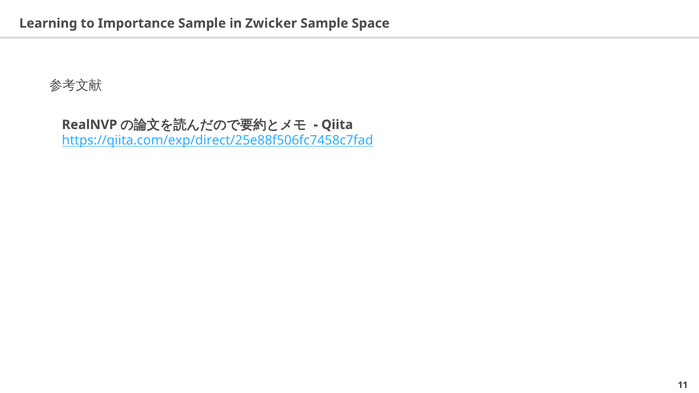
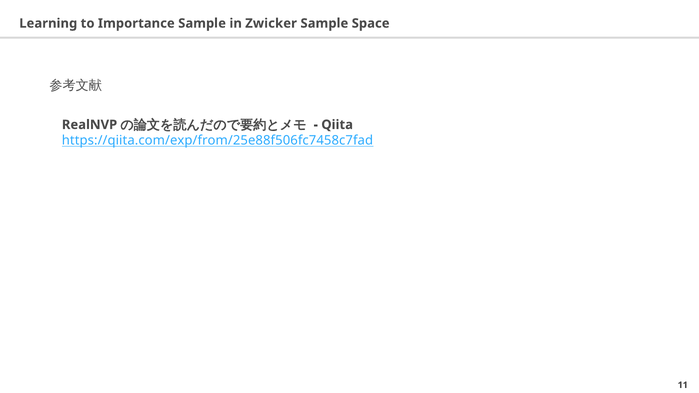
https://qiita.com/exp/direct/25e88f506fc7458c7fad: https://qiita.com/exp/direct/25e88f506fc7458c7fad -> https://qiita.com/exp/from/25e88f506fc7458c7fad (217, 140)
